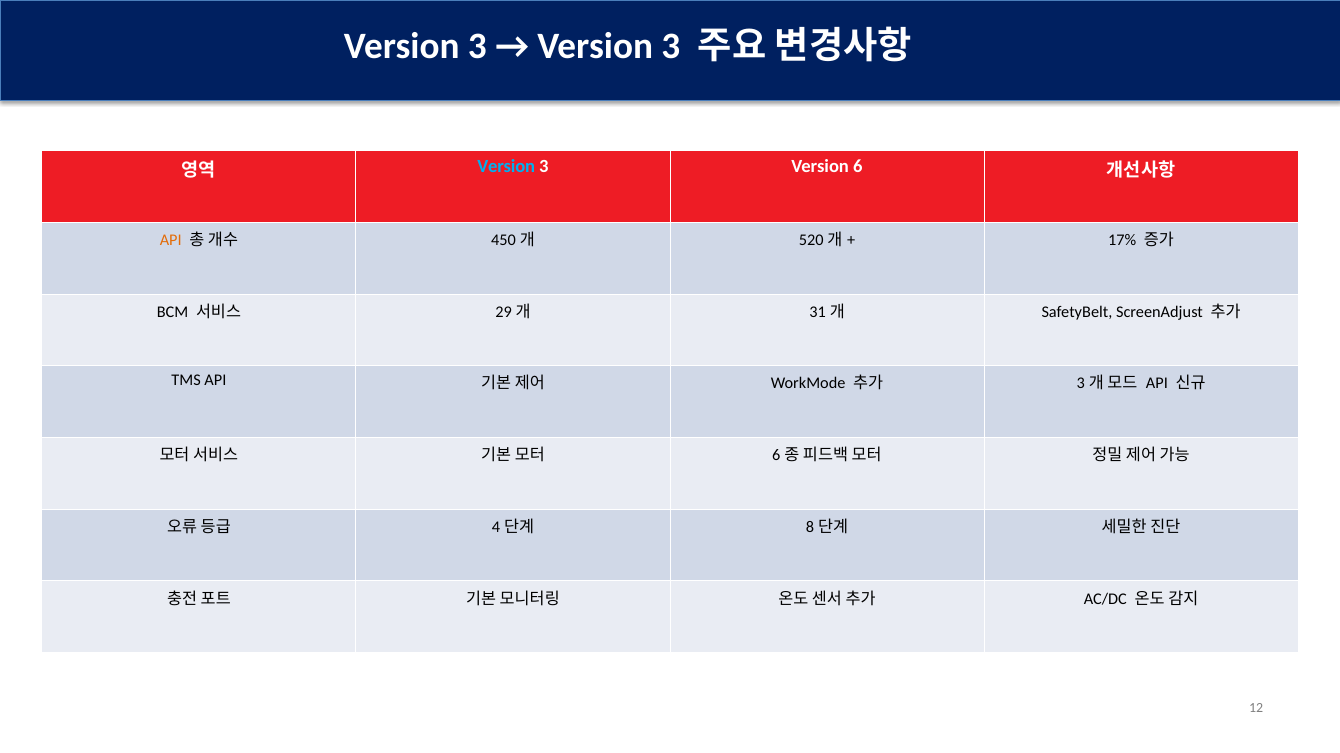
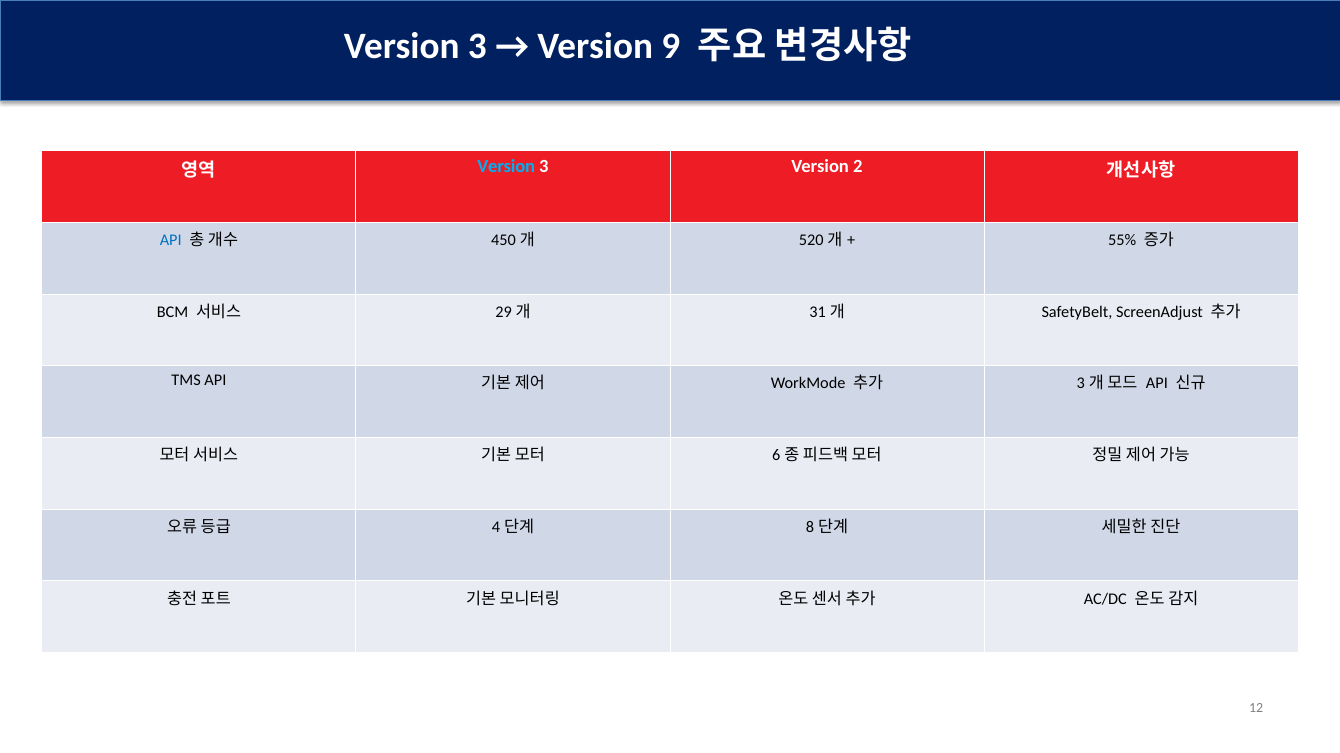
3: 3 -> 9 (671, 46)
6: 6 -> 2 (858, 167)
API colour: orange -> blue (171, 240)
17%: 17% -> 55% (1122, 240)
